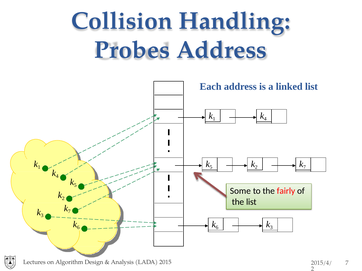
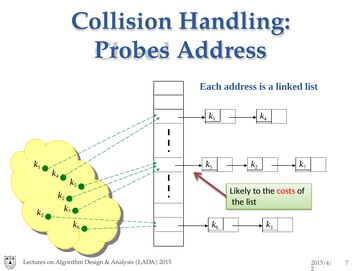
Some: Some -> Likely (240, 191)
fairly: fairly -> costs (286, 191)
